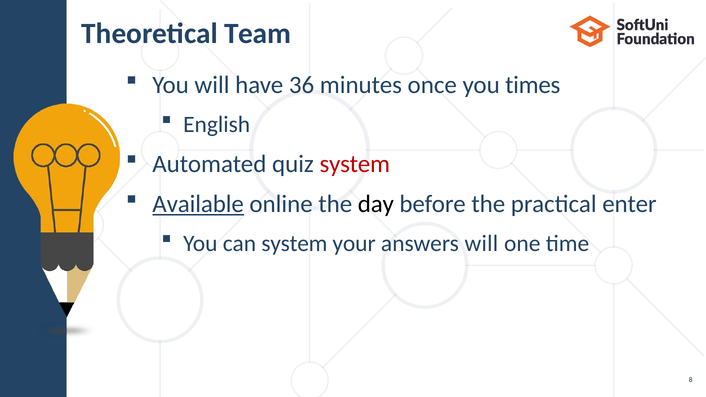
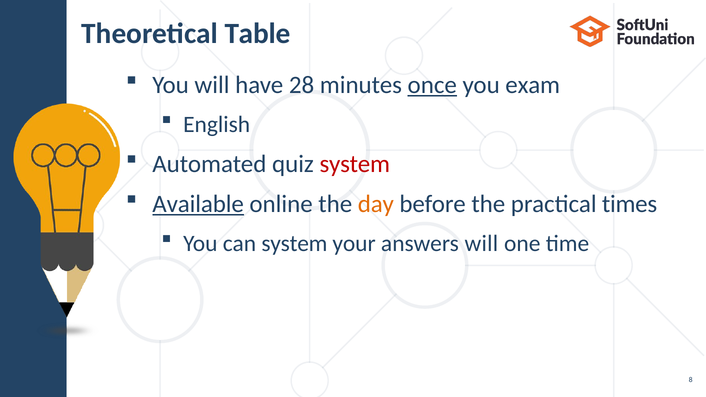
Team: Team -> Table (258, 33)
36: 36 -> 28 (302, 85)
once underline: none -> present (432, 85)
times: times -> exam (533, 85)
day colour: black -> orange (376, 204)
enter: enter -> times (630, 204)
